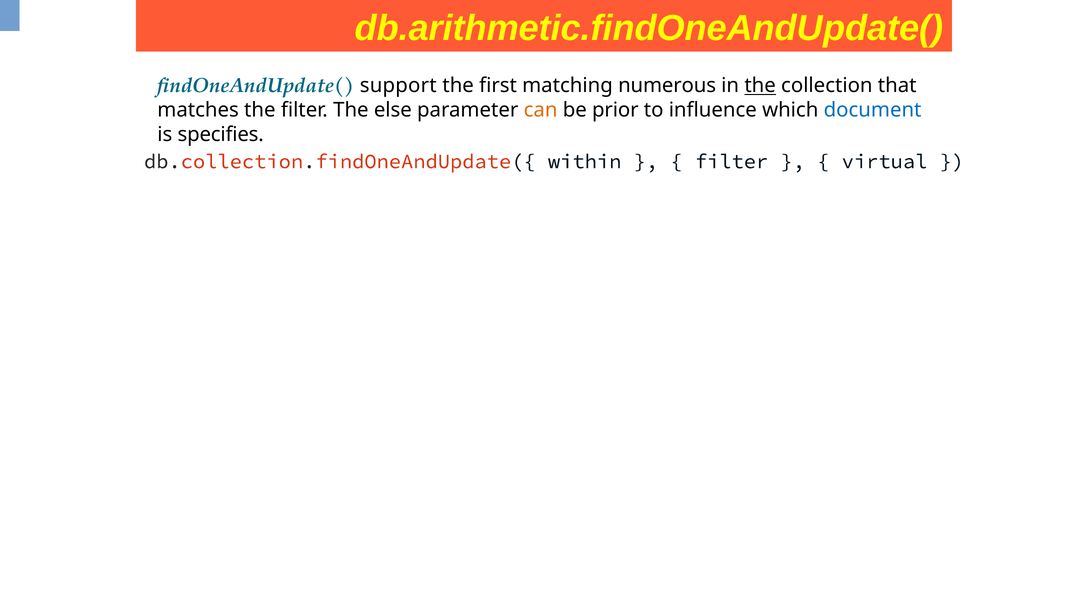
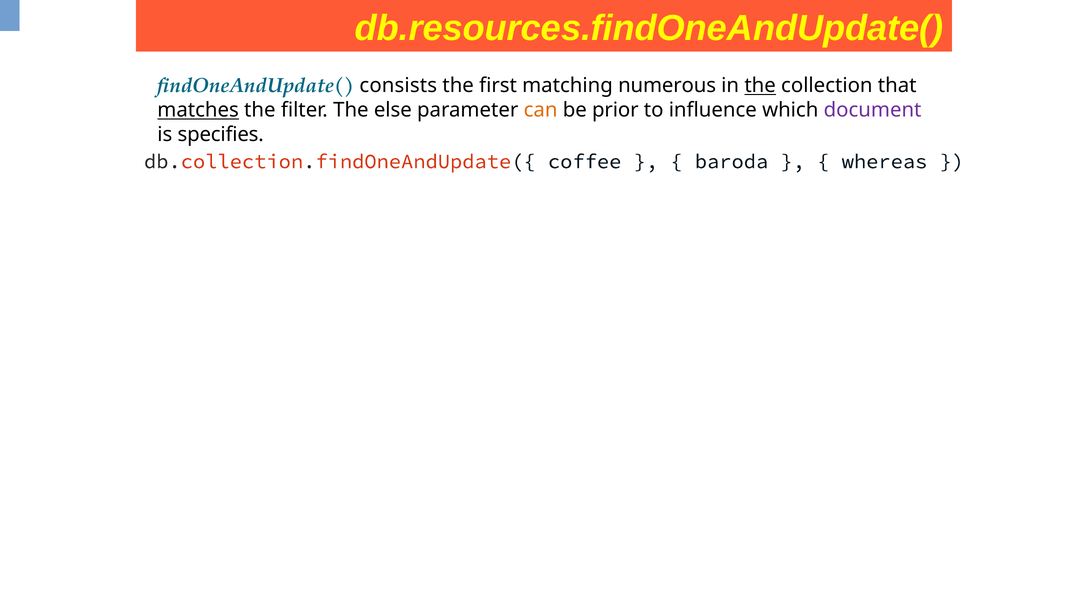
db.arithmetic.findOneAndUpdate(: db.arithmetic.findOneAndUpdate( -> db.resources.findOneAndUpdate( (649, 28)
support: support -> consists (398, 86)
matches underline: none -> present (198, 110)
document colour: blue -> purple (873, 110)
within: within -> coffee (585, 161)
filter: filter -> baroda (732, 161)
virtual: virtual -> whereas (885, 161)
